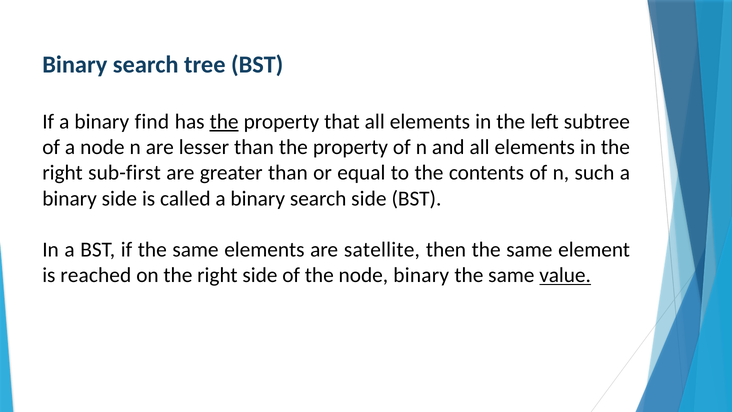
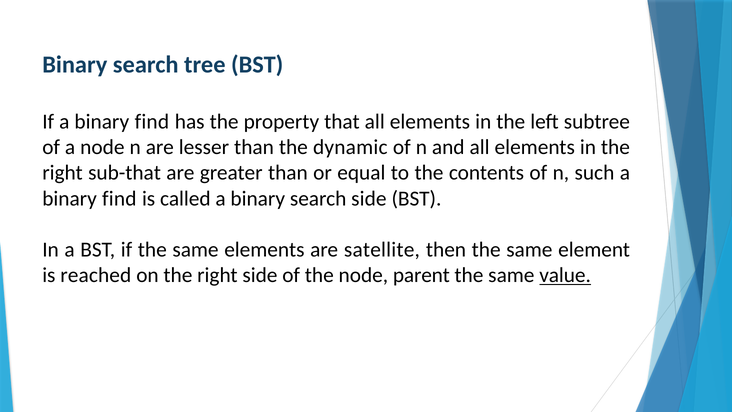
the underline: present -> none (224, 121)
than the property: property -> dynamic (350, 147)
sub-first: sub-first -> sub-that (125, 173)
side: side -> find (119, 198)
node binary: binary -> parent (421, 275)
